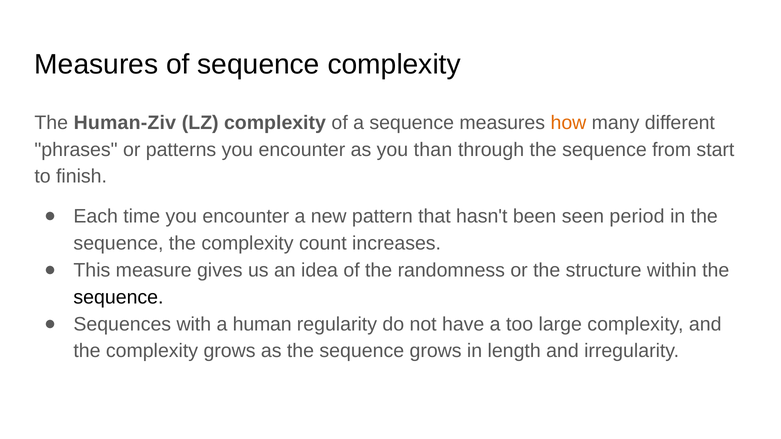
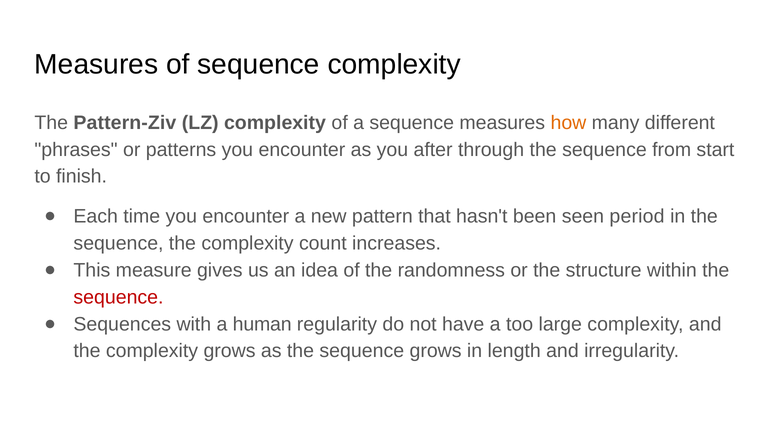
Human-Ziv: Human-Ziv -> Pattern-Ziv (125, 123)
than: than -> after (433, 150)
sequence colour: black -> red (118, 297)
